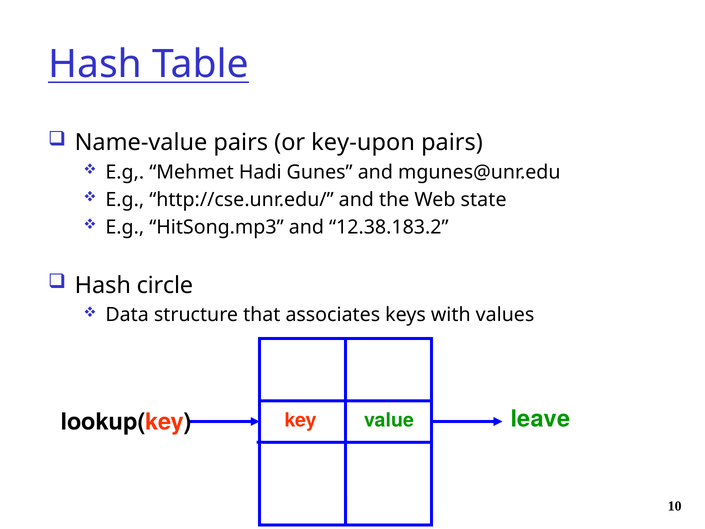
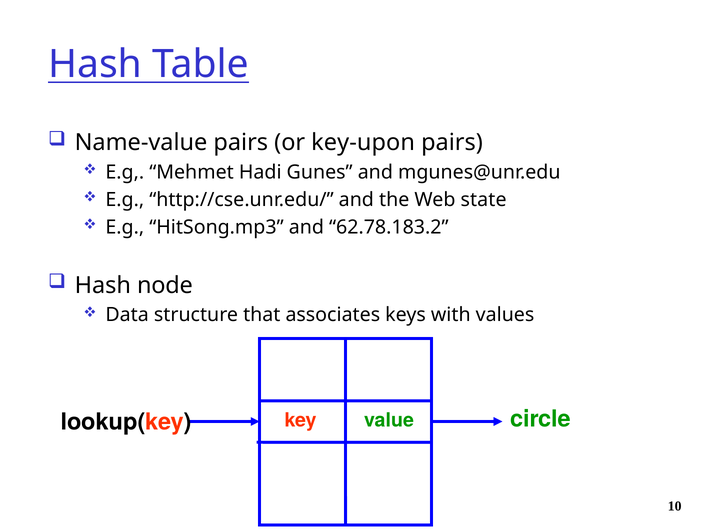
12.38.183.2: 12.38.183.2 -> 62.78.183.2 (389, 227)
circle: circle -> node (165, 285)
leave: leave -> circle (541, 419)
